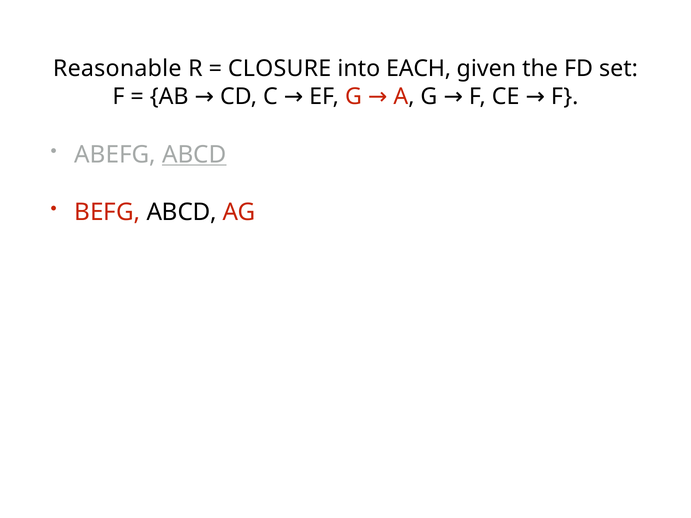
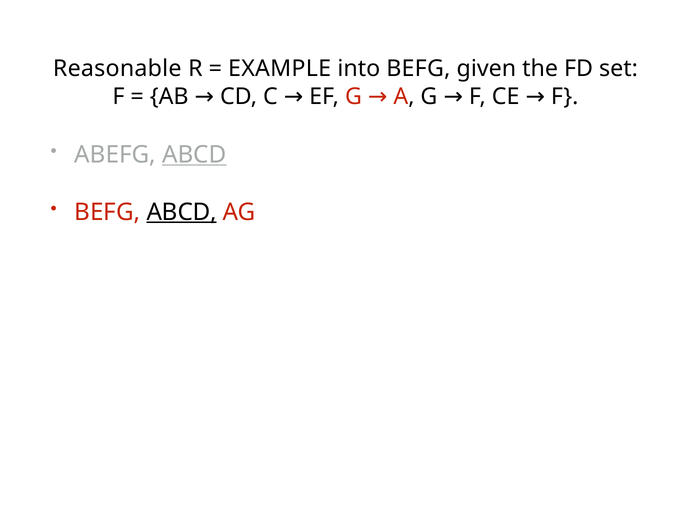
CLOSURE: CLOSURE -> EXAMPLE (280, 69)
into EACH: EACH -> BEFG (418, 69)
ABCD underline: none -> present (182, 212)
